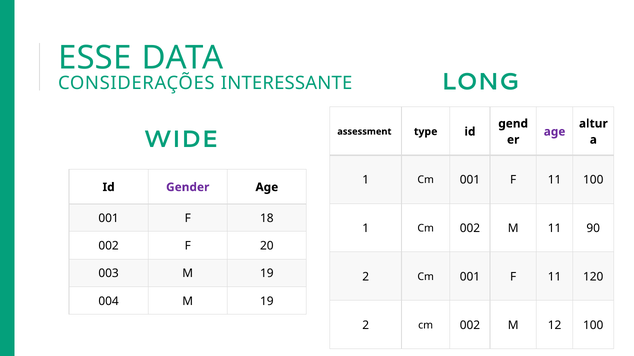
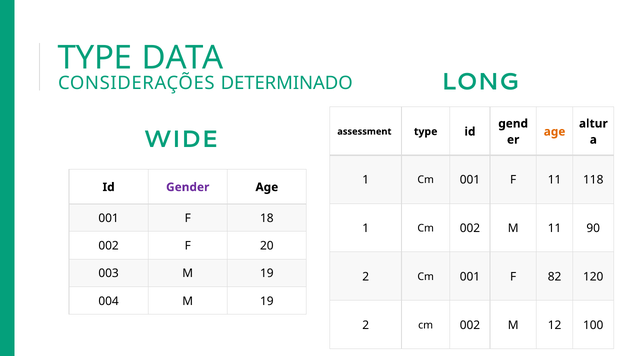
ESSE: ESSE -> TYPE (95, 58)
INTERESSANTE: INTERESSANTE -> DETERMINADO (287, 83)
age colour: purple -> orange (555, 132)
11 100: 100 -> 118 (593, 180)
11: 11 -> 82 (555, 277)
